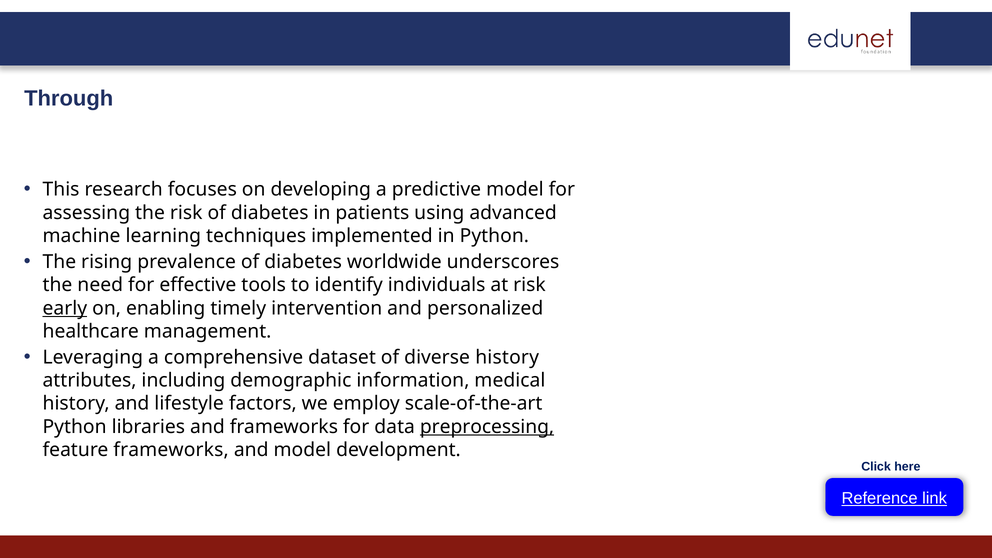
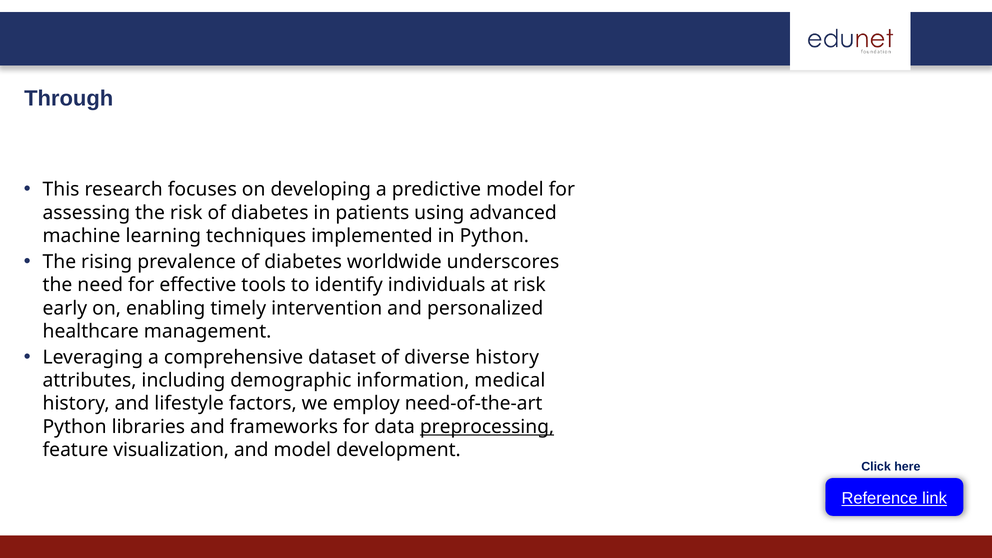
early underline: present -> none (65, 308)
scale-of-the-art: scale-of-the-art -> need-of-the-art (474, 404)
feature frameworks: frameworks -> visualization (171, 450)
